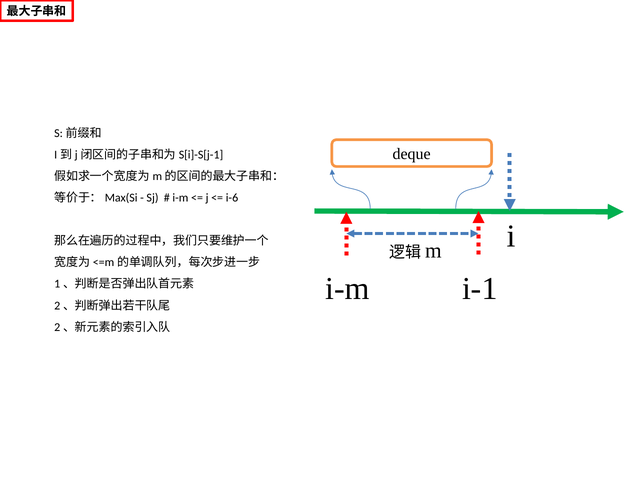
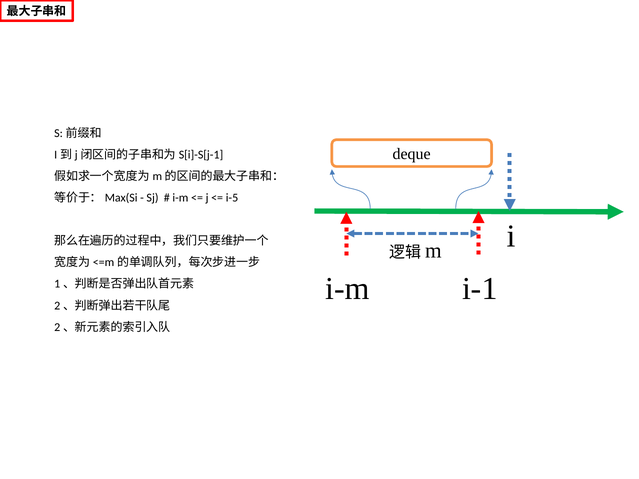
i-6: i-6 -> i-5 (232, 198)
